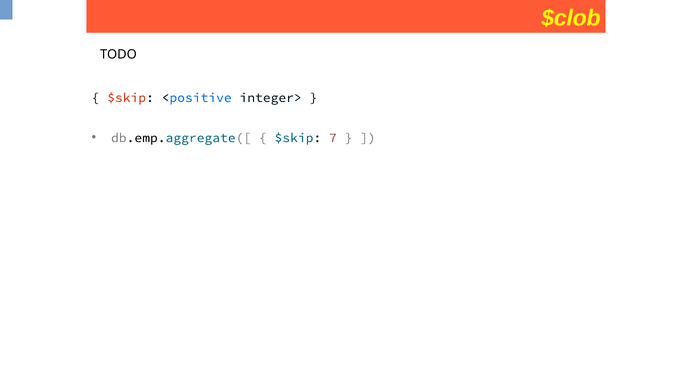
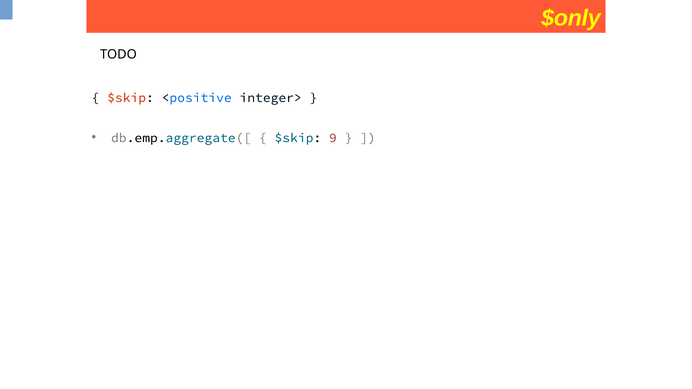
$clob: $clob -> $only (571, 18)
7: 7 -> 9 (333, 138)
